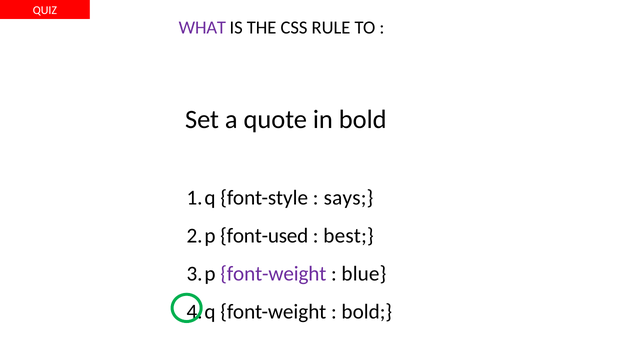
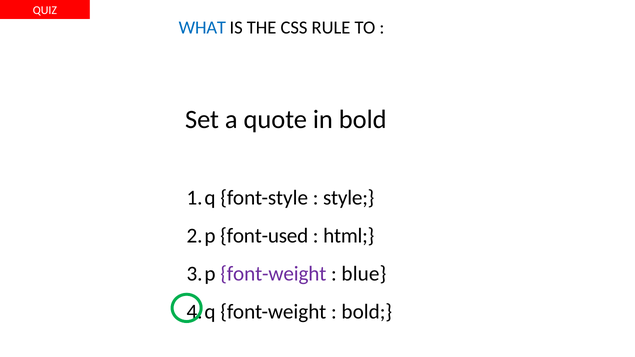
WHAT colour: purple -> blue (202, 28)
says: says -> style (349, 198)
best: best -> html (349, 236)
